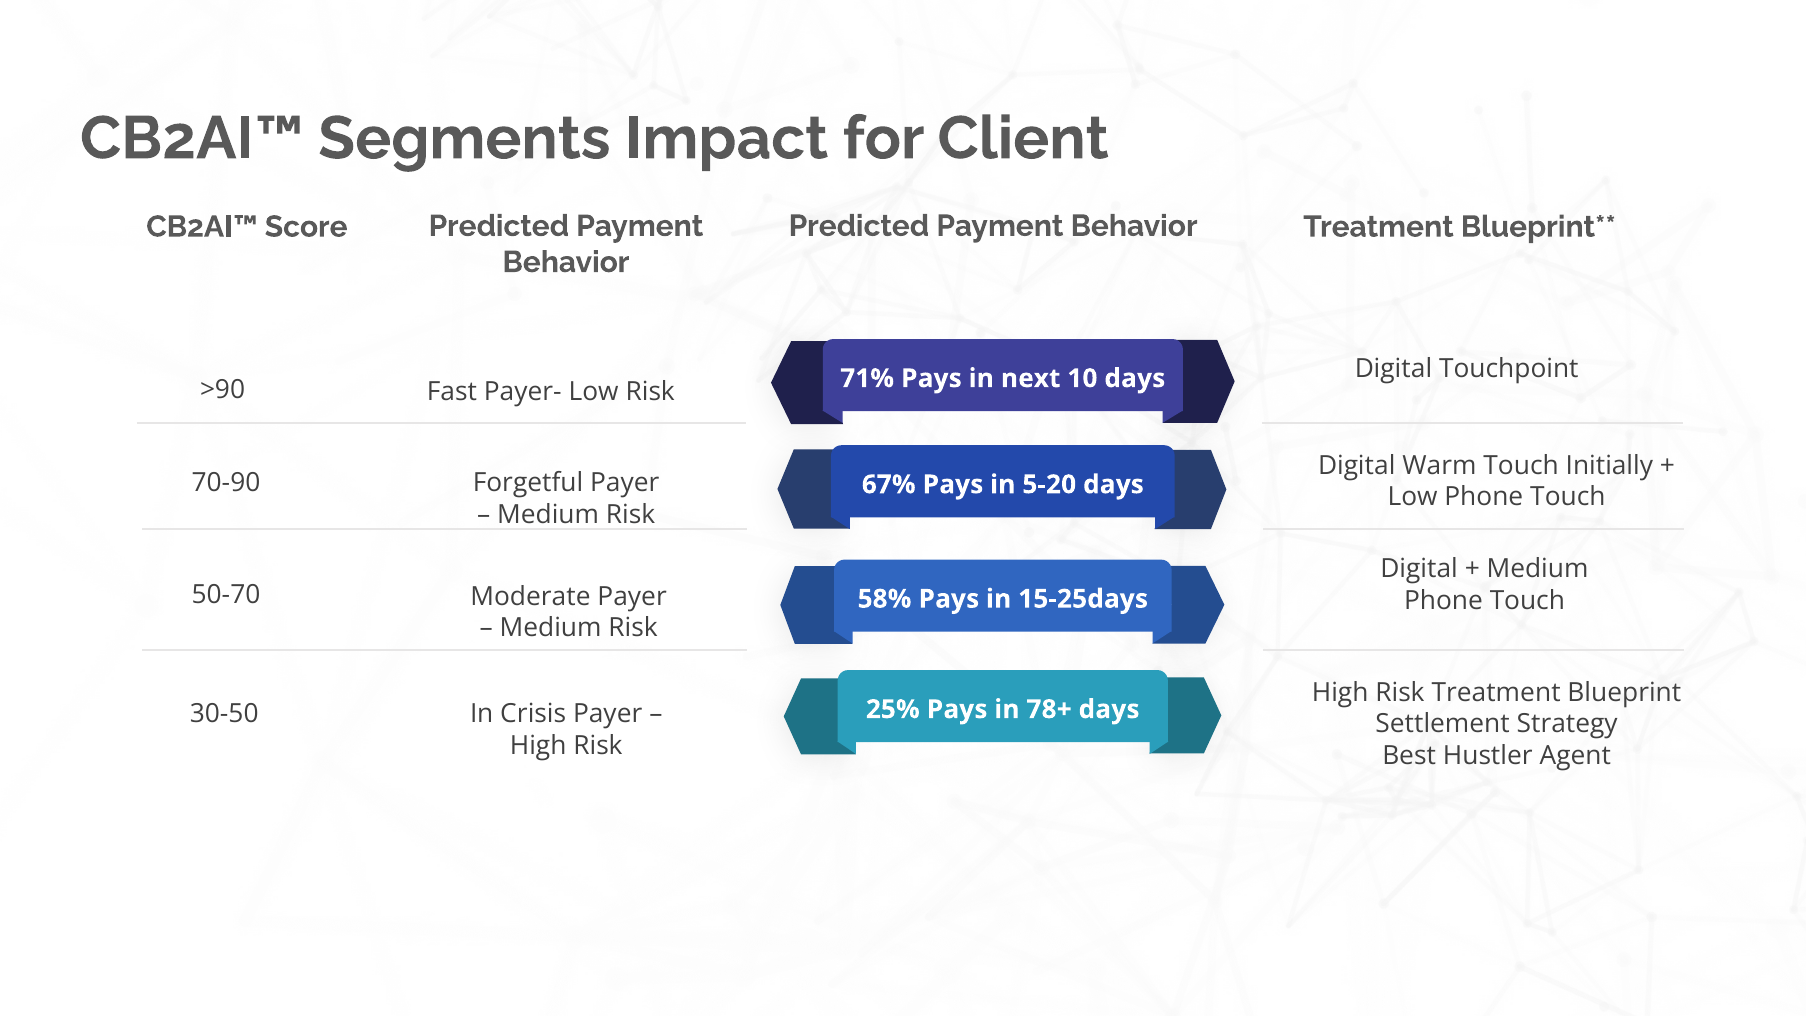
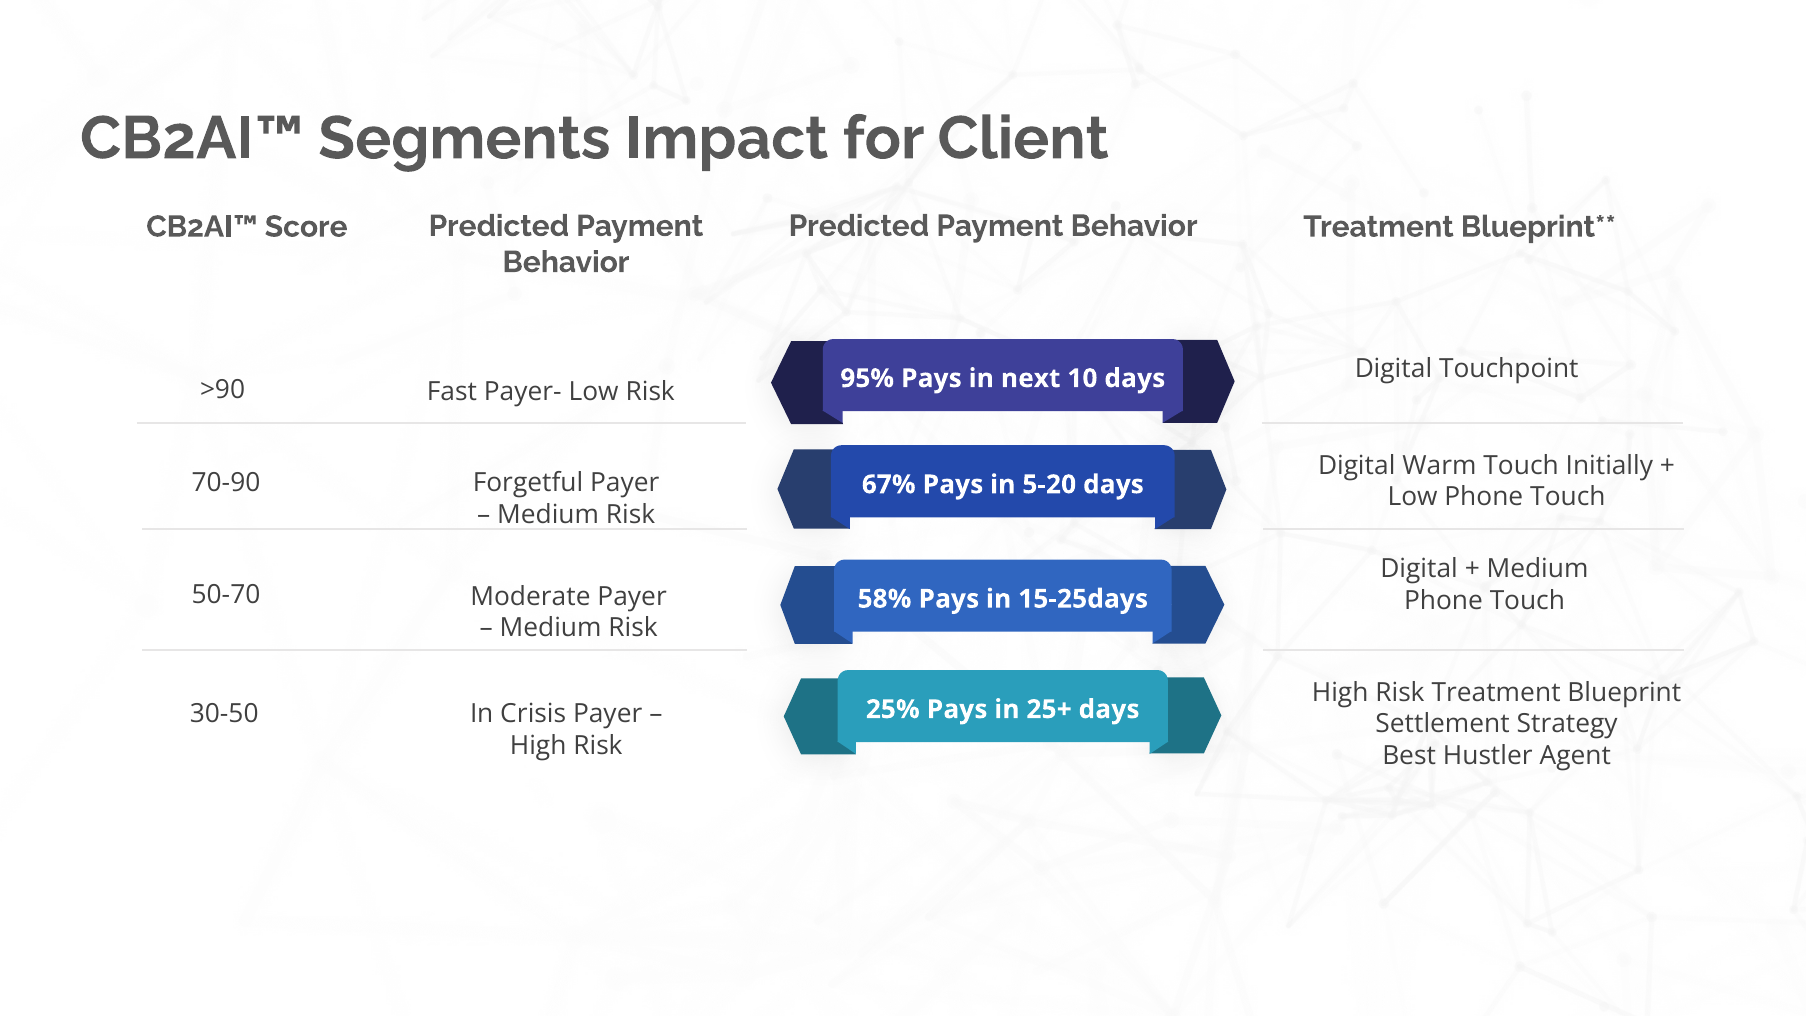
71%: 71% -> 95% (867, 378)
78+: 78+ -> 25+ (1049, 709)
